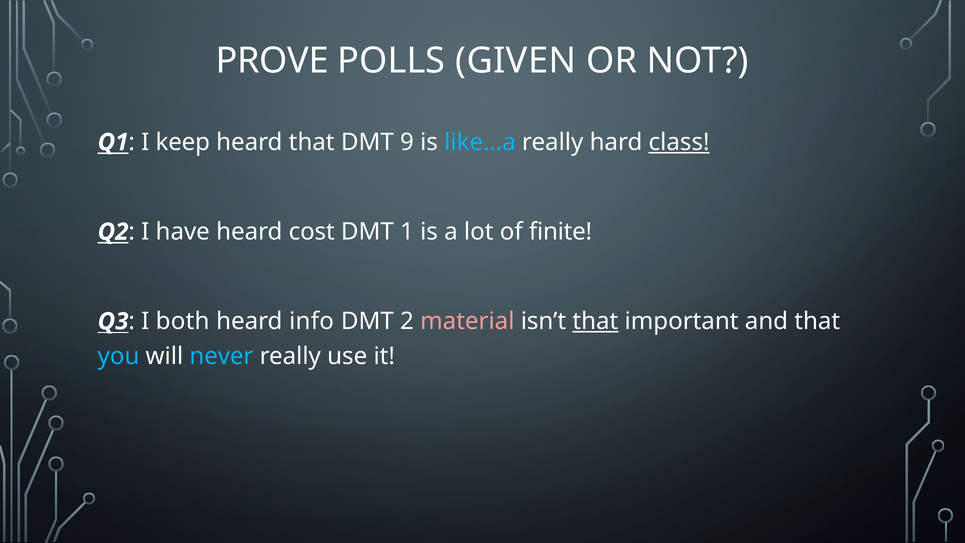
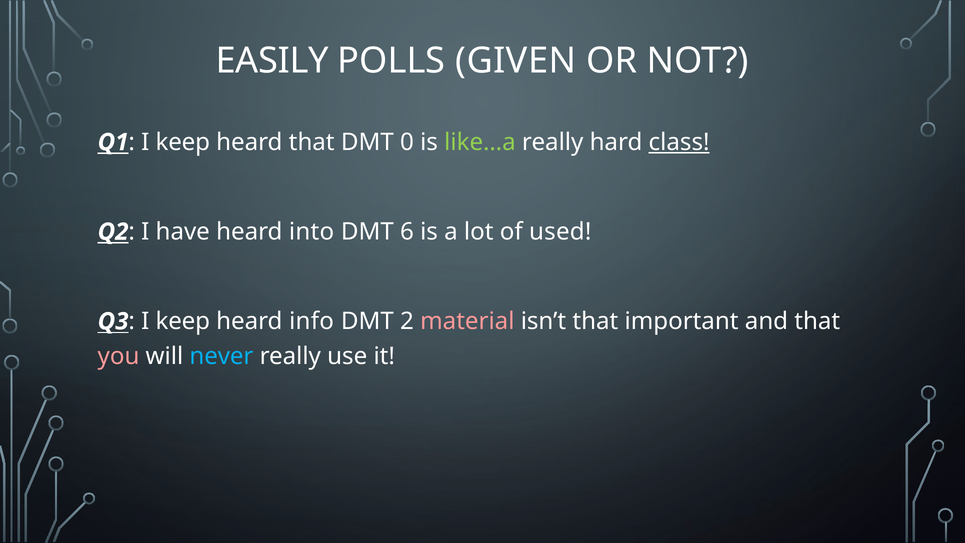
PROVE: PROVE -> EASILY (272, 61)
9: 9 -> 0 (407, 142)
like…a colour: light blue -> light green (480, 142)
cost: cost -> into (312, 232)
1: 1 -> 6 (407, 232)
finite: finite -> used (560, 232)
both: both -> keep (183, 321)
that underline: present -> none (595, 321)
you colour: light blue -> pink (119, 356)
